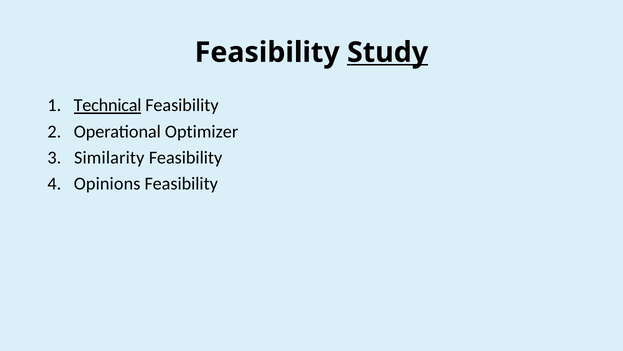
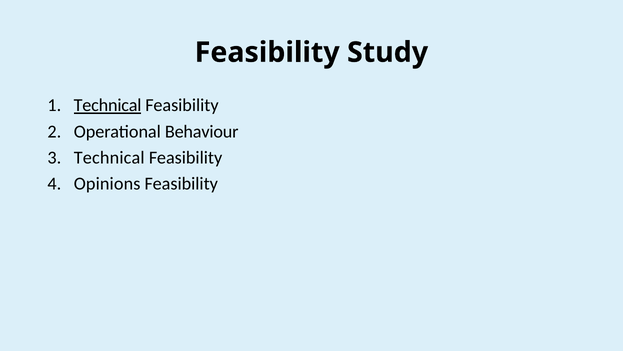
Study underline: present -> none (388, 52)
Optimizer: Optimizer -> Behaviour (202, 131)
Similarity: Similarity -> Technical (109, 157)
